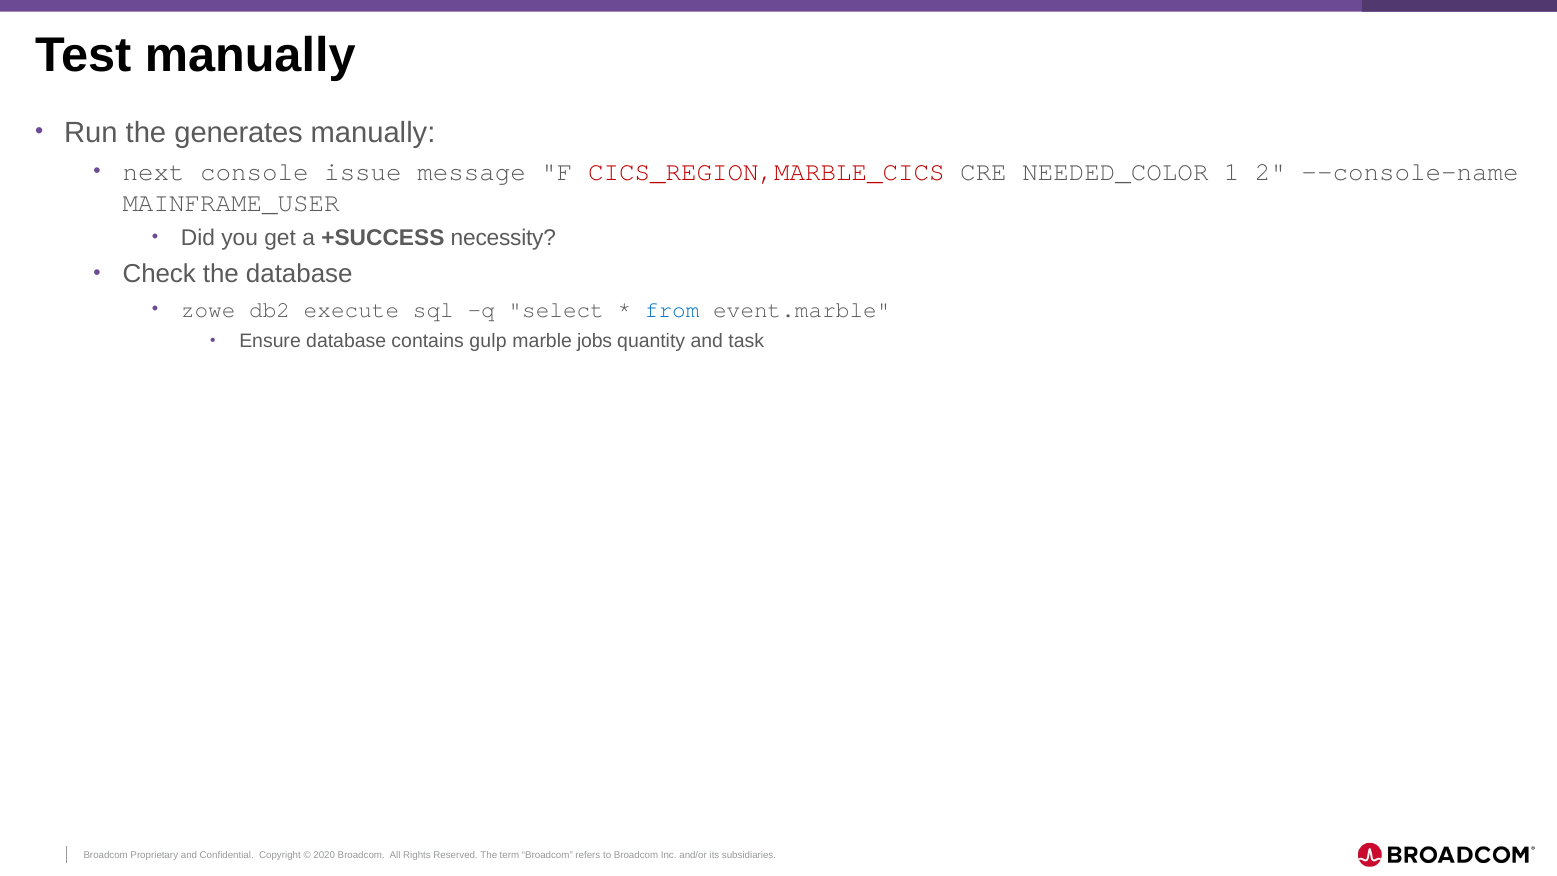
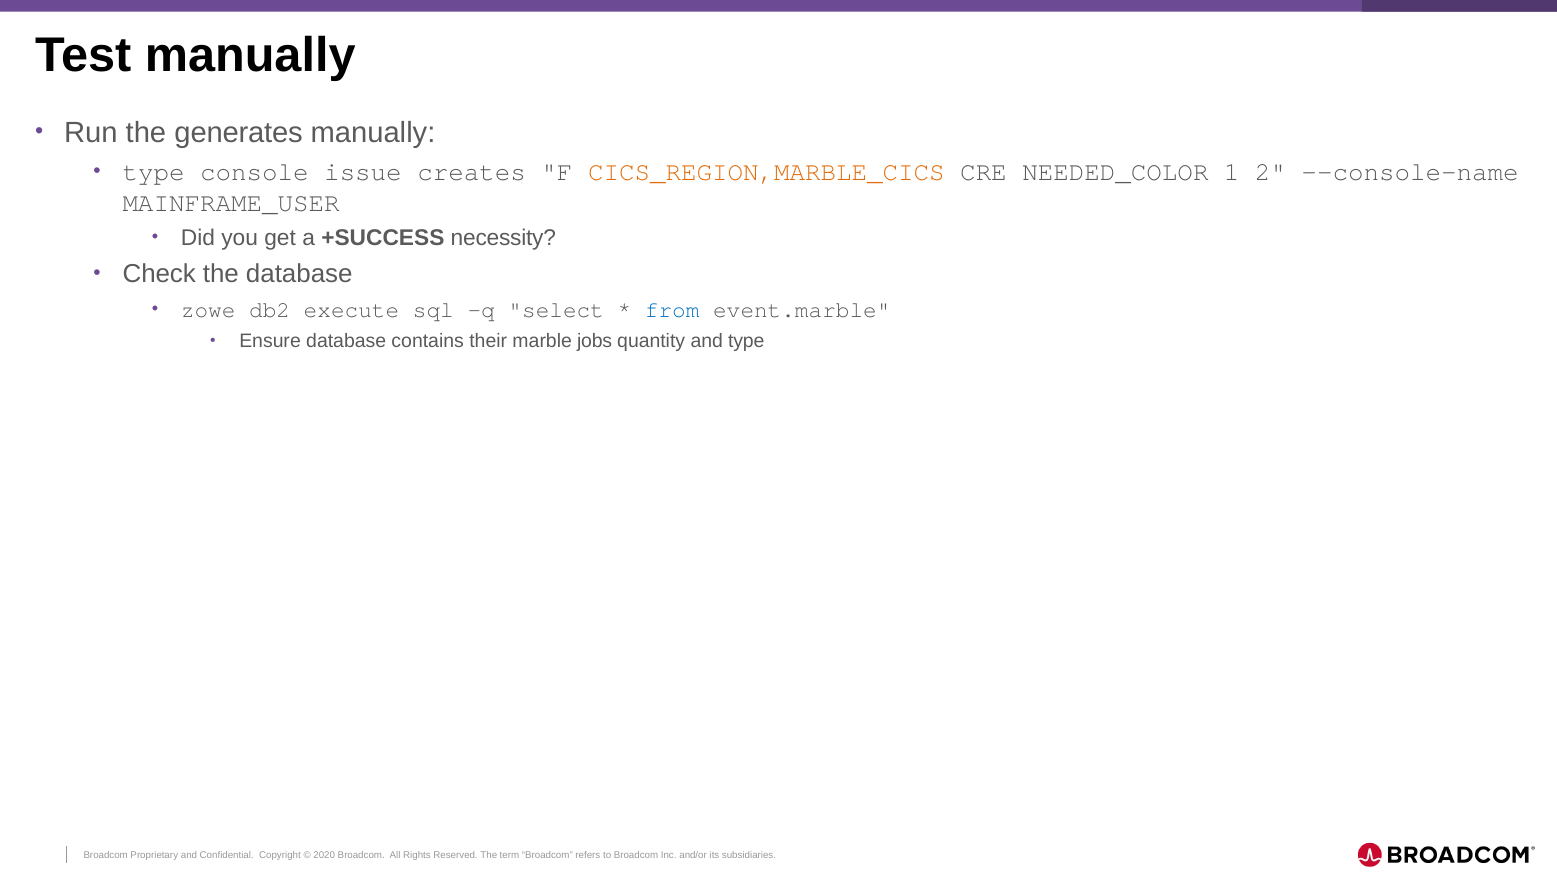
next: next -> type (154, 172)
message: message -> creates (472, 172)
CICS_REGION,MARBLE_CICS colour: red -> orange (766, 172)
gulp: gulp -> their (488, 341)
and task: task -> type (746, 341)
